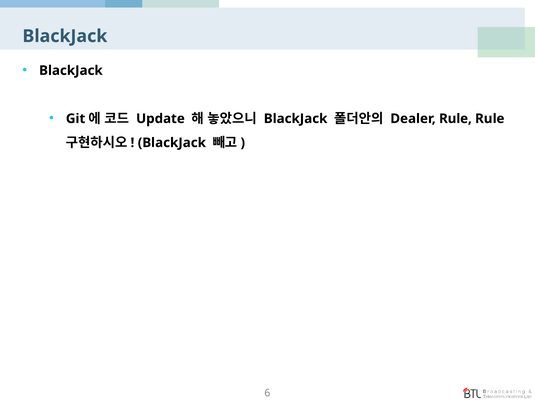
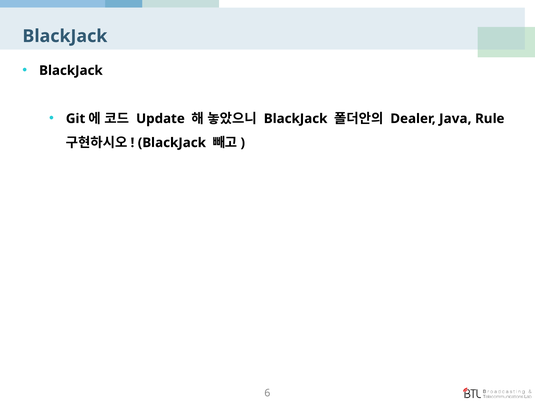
Dealer Rule: Rule -> Java (455, 119)
